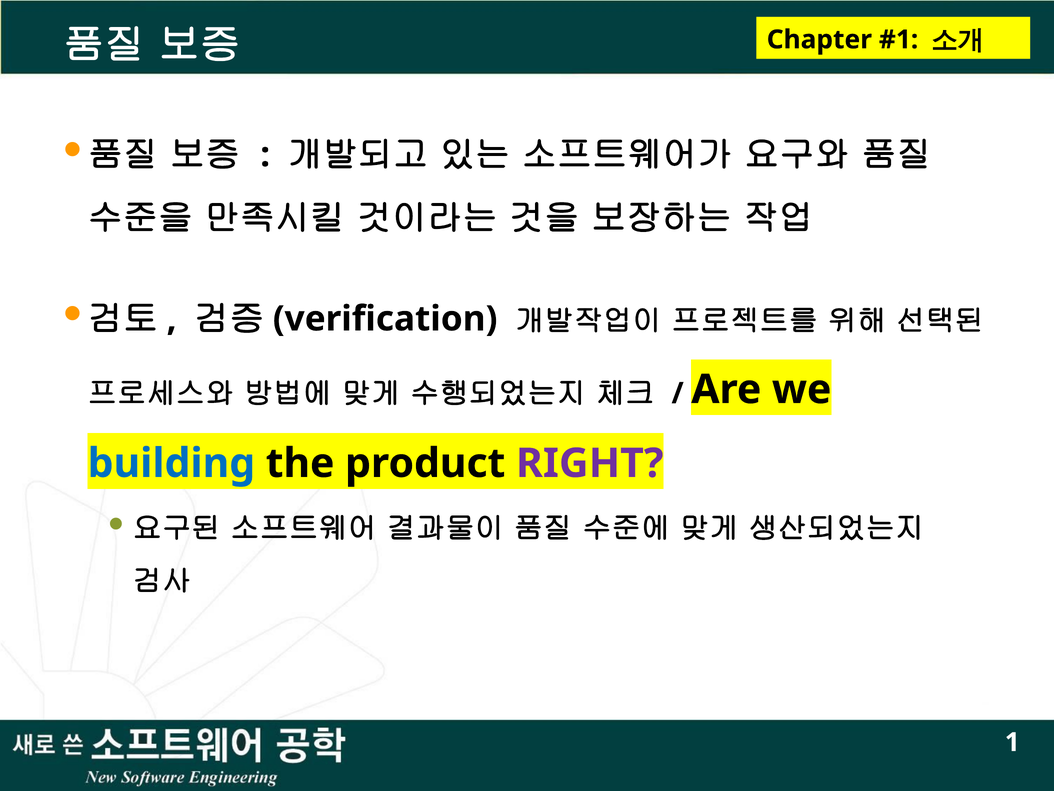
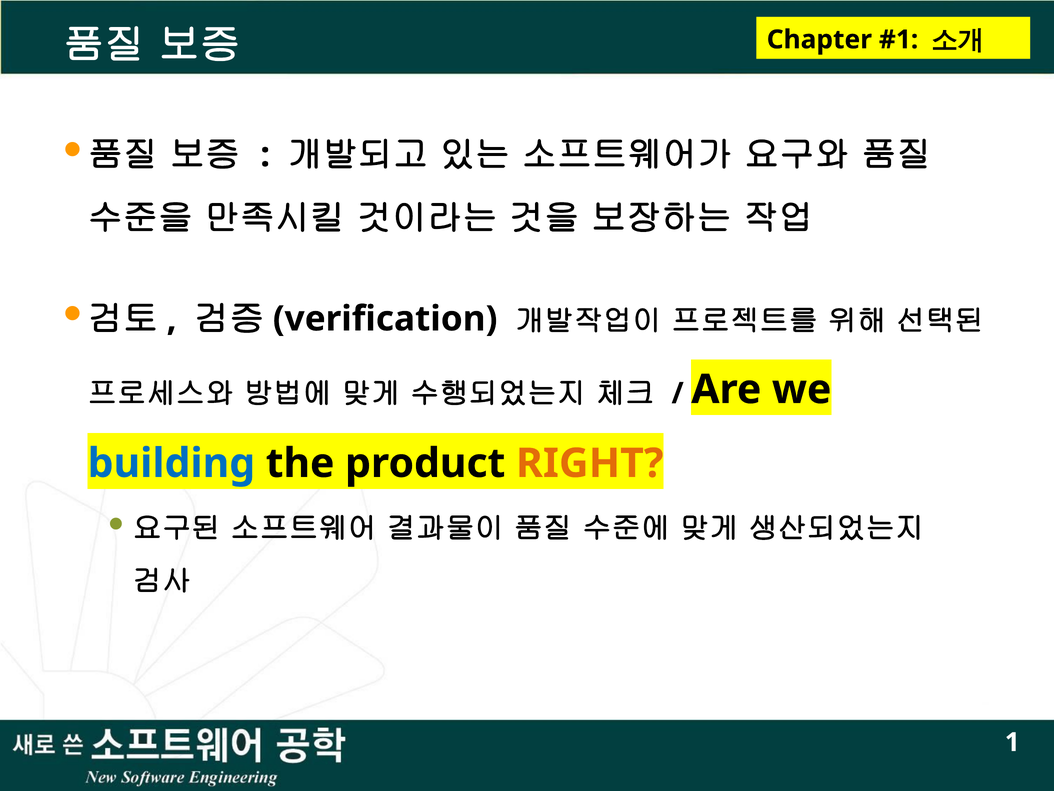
RIGHT colour: purple -> orange (590, 463)
